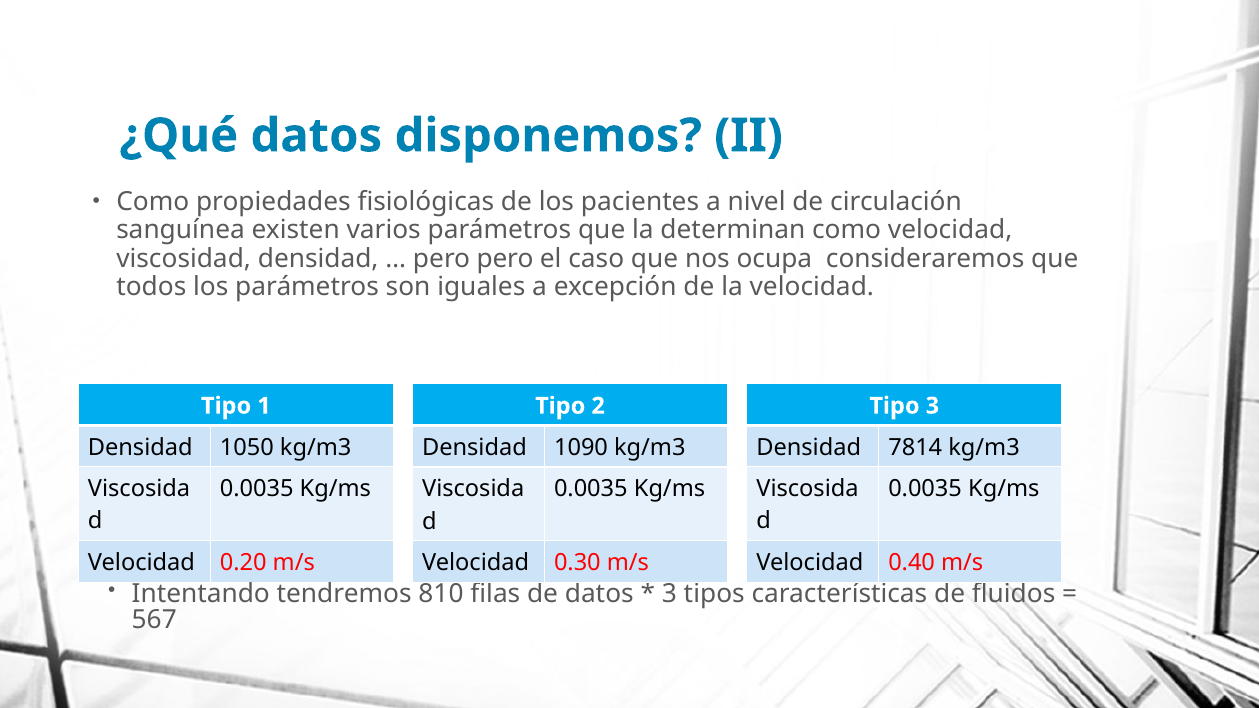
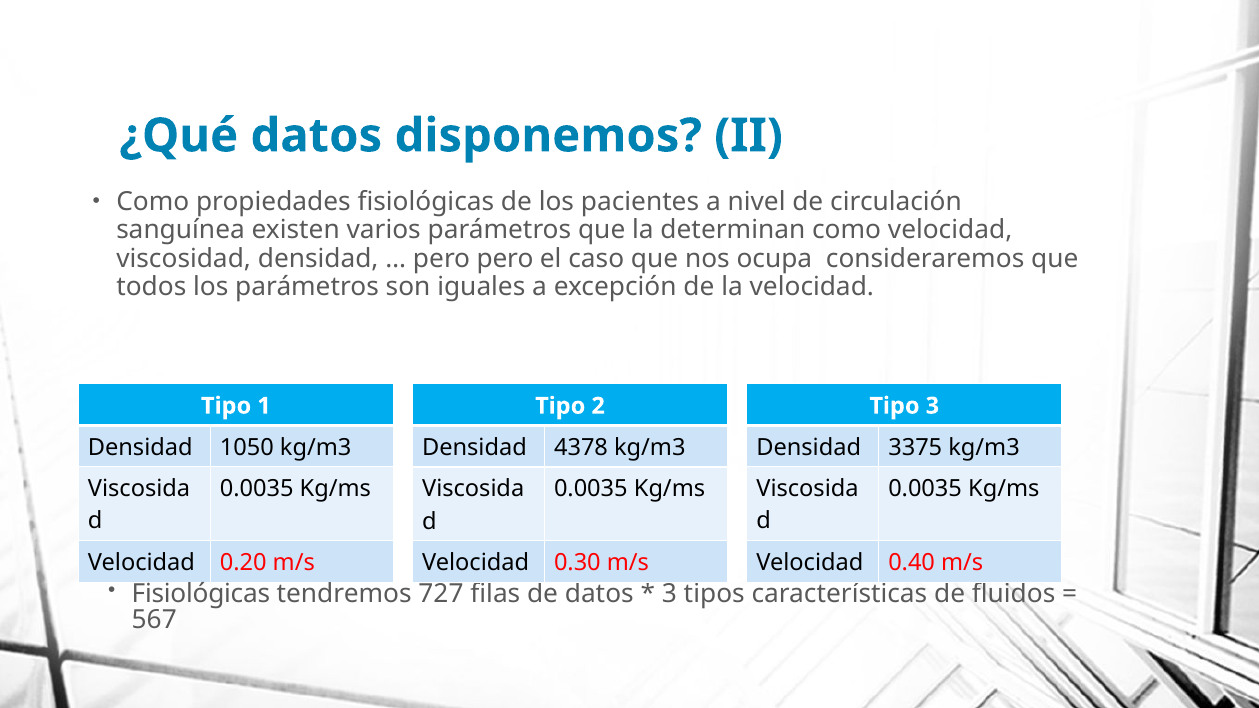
7814: 7814 -> 3375 (915, 448)
1090: 1090 -> 4378 (581, 448)
Intentando: Intentando -> Fisiológicas (201, 594)
810: 810 -> 727 (441, 594)
